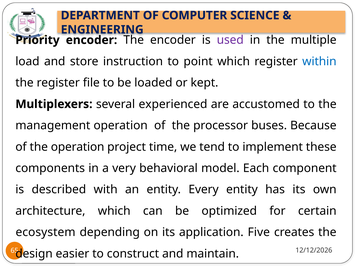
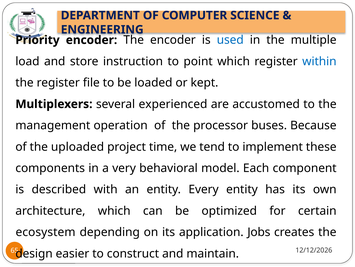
used colour: purple -> blue (230, 40)
the operation: operation -> uploaded (78, 146)
Five: Five -> Jobs (259, 232)
